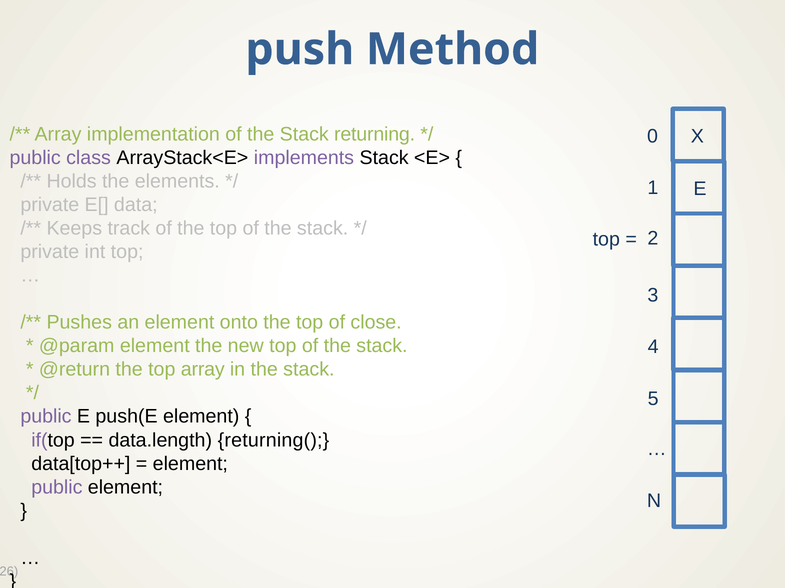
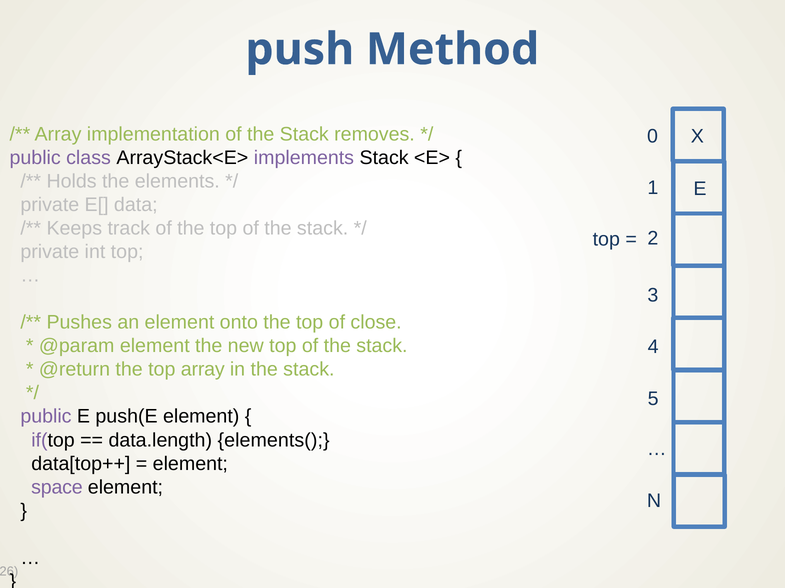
returning: returning -> removes (375, 134)
returning(: returning( -> elements( (274, 441)
public: public -> space (57, 488)
